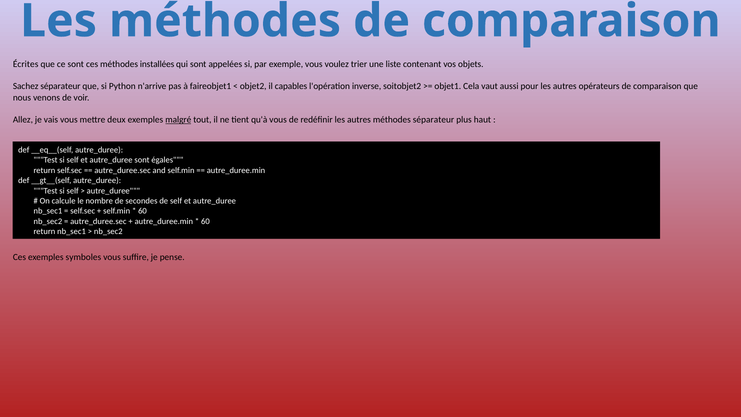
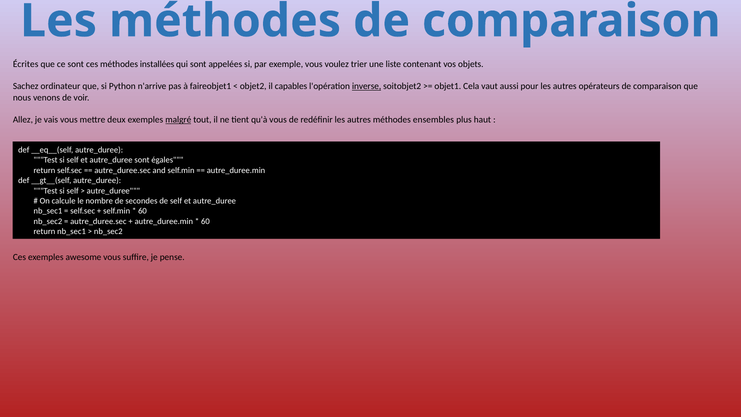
Sachez séparateur: séparateur -> ordinateur (60, 86)
inverse underline: none -> present (367, 86)
méthodes séparateur: séparateur -> ensembles (433, 120)
symboles: symboles -> awesome (83, 257)
